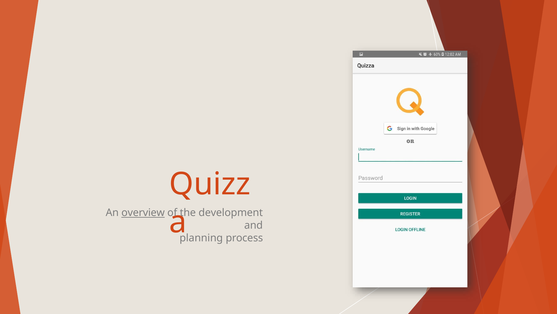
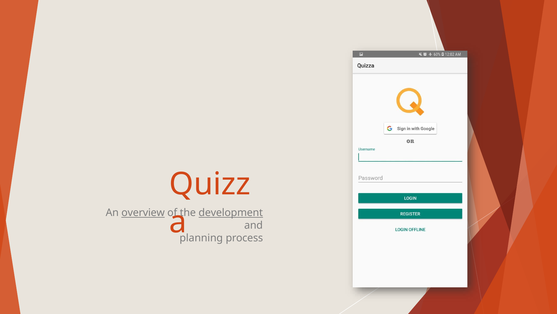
development underline: none -> present (231, 212)
